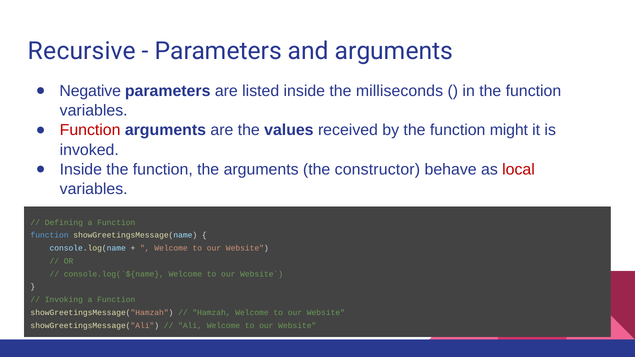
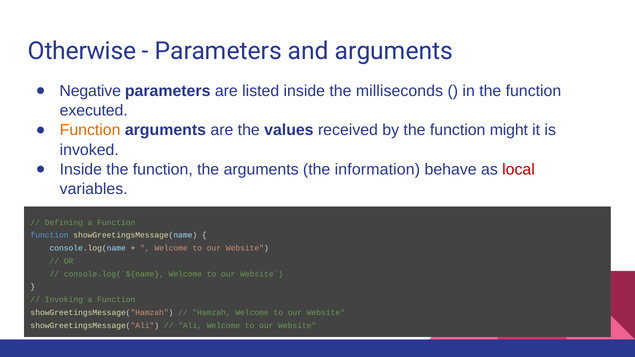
Recursive: Recursive -> Otherwise (82, 51)
variables: variables -> executed (94, 111)
Function colour: red -> orange (90, 130)
constructor: constructor -> information (377, 170)
